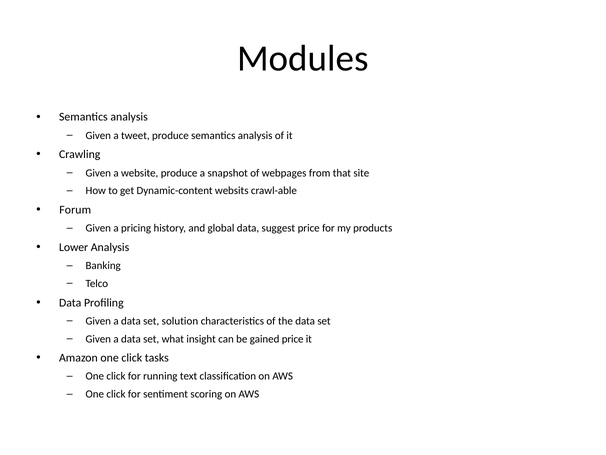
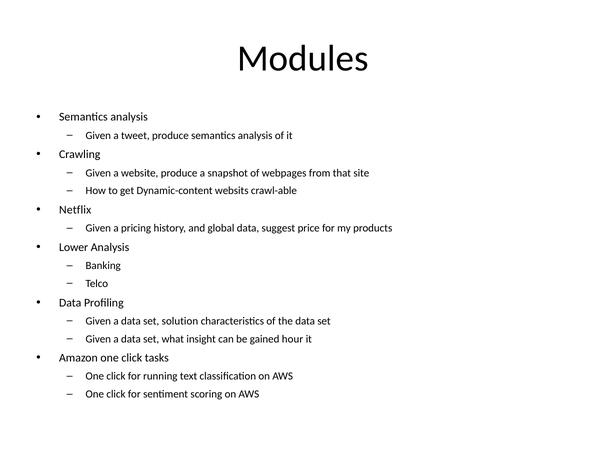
Forum: Forum -> Netflix (75, 210)
gained price: price -> hour (293, 339)
